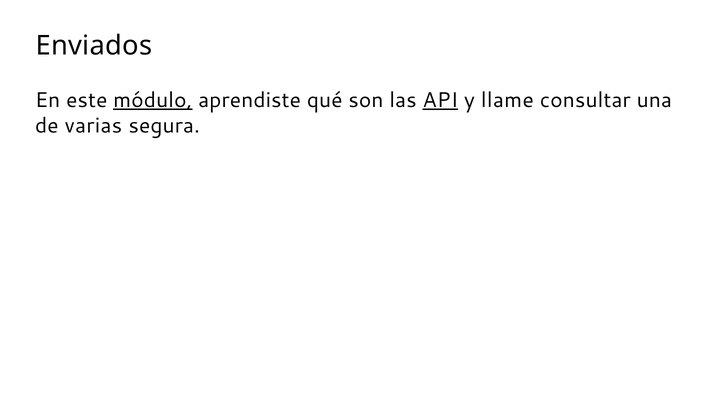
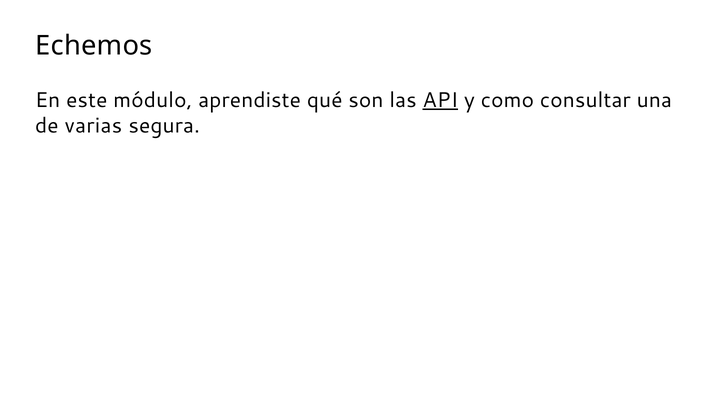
Enviados: Enviados -> Echemos (94, 46)
módulo underline: present -> none (153, 100)
llame: llame -> como (507, 100)
